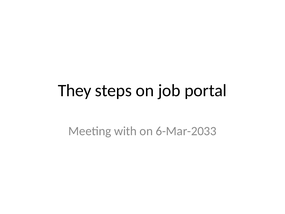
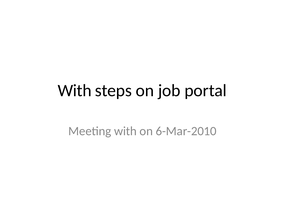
They: They -> With (75, 91)
6-Mar-2033: 6-Mar-2033 -> 6-Mar-2010 (186, 131)
